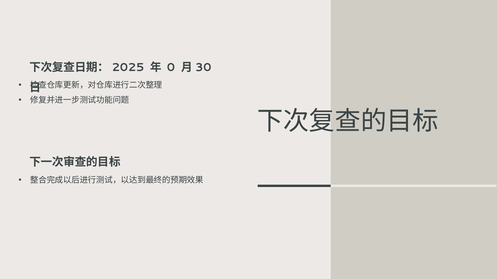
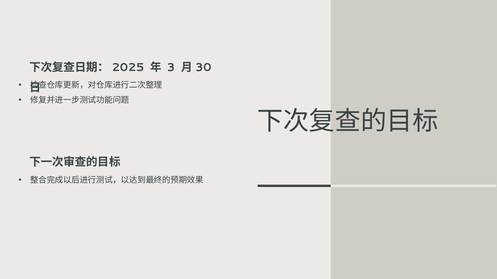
0: 0 -> 3 (171, 67)
